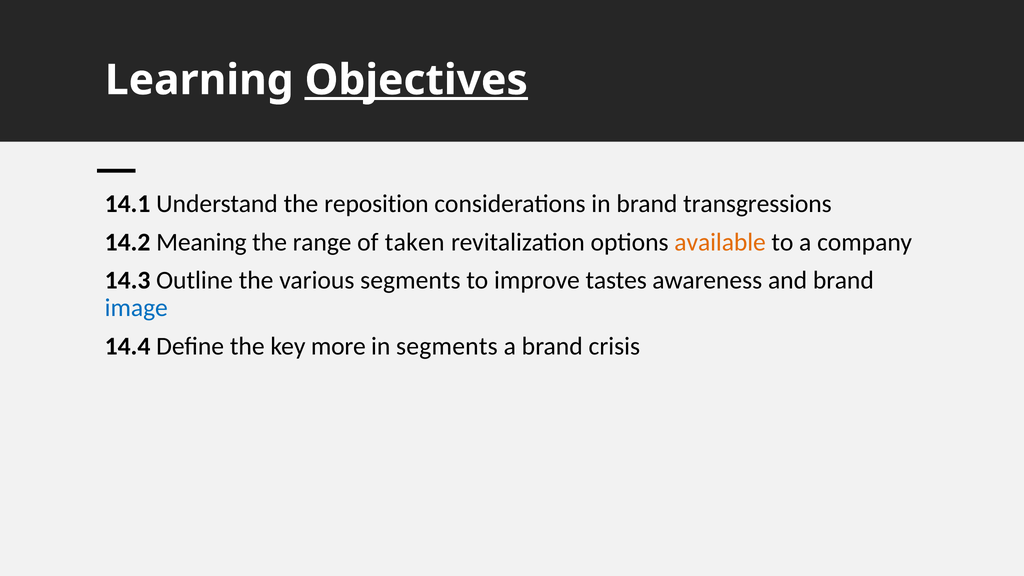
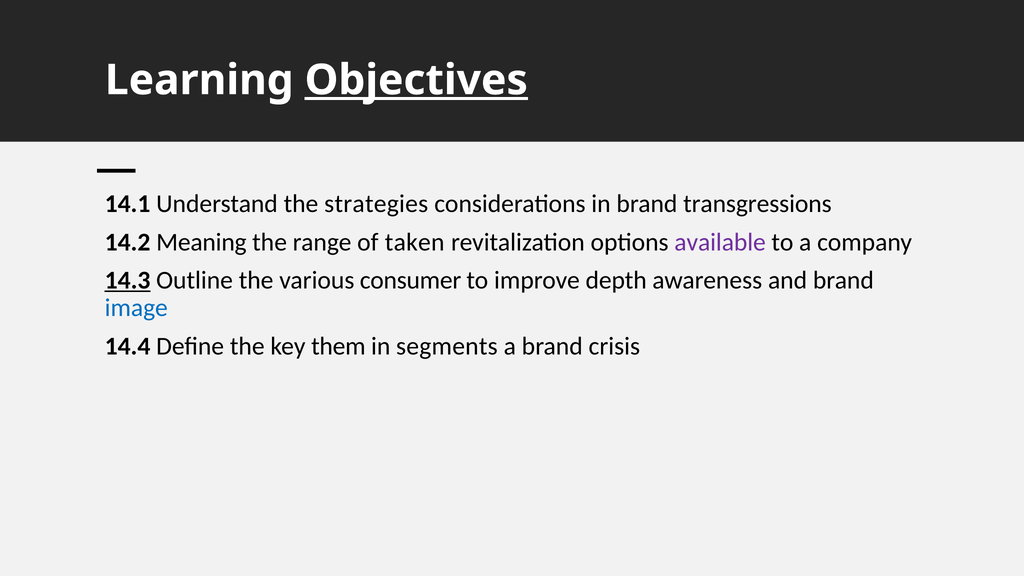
reposition: reposition -> strategies (376, 204)
available colour: orange -> purple (720, 242)
14.3 underline: none -> present (128, 280)
various segments: segments -> consumer (411, 280)
tastes: tastes -> depth (616, 280)
more: more -> them (338, 346)
